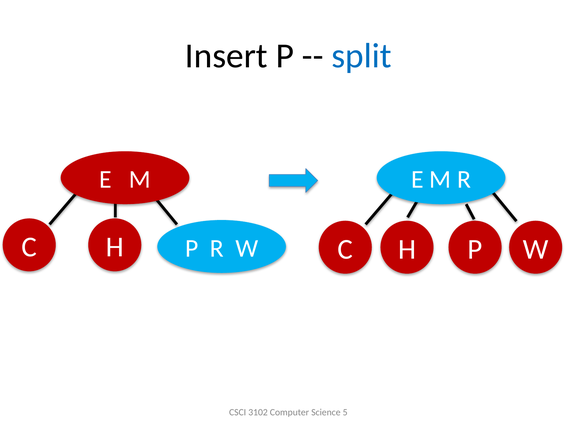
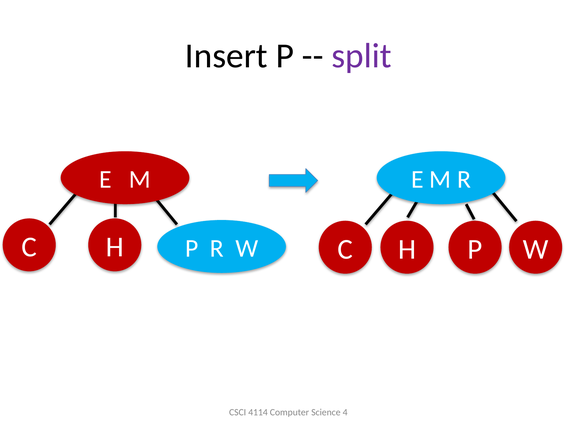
split colour: blue -> purple (362, 56)
3102: 3102 -> 4114 (258, 413)
5: 5 -> 4 (345, 413)
